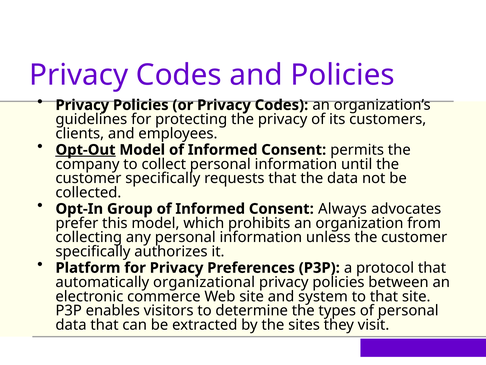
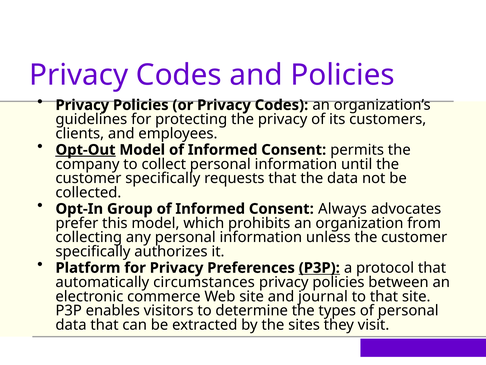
P3P underline: none -> present (319, 268)
organizational: organizational -> circumstances (204, 282)
system: system -> journal (323, 296)
